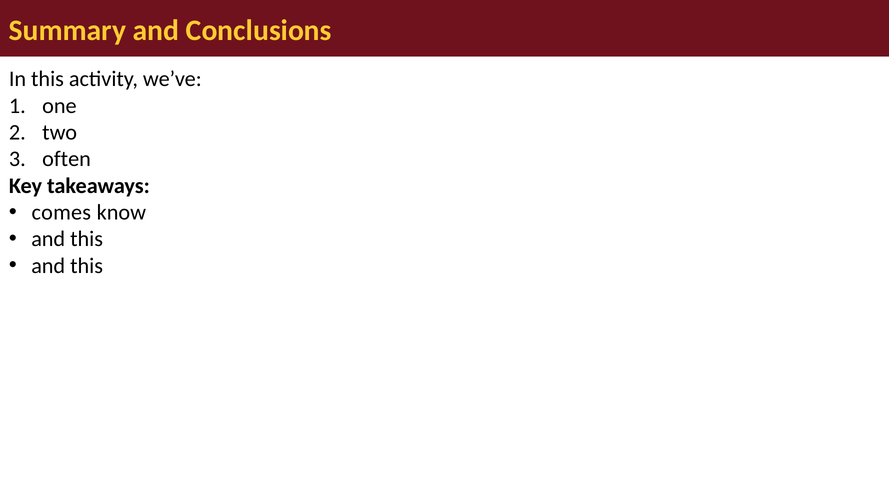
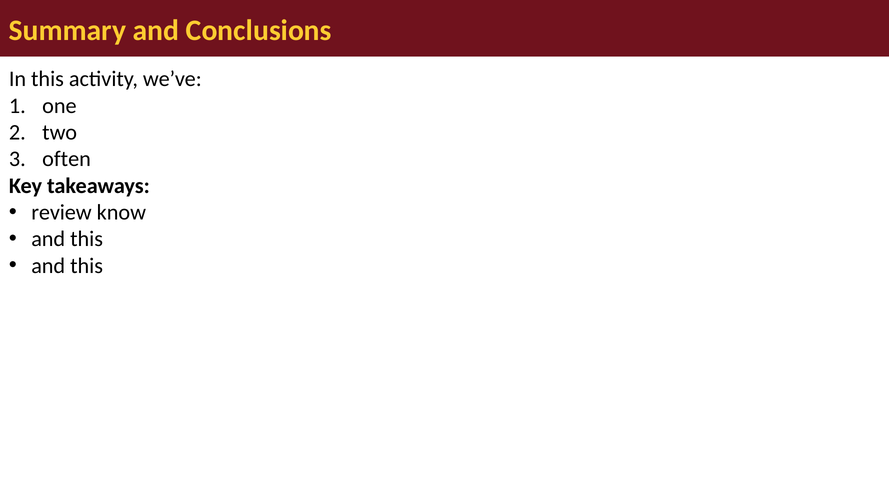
comes: comes -> review (61, 212)
